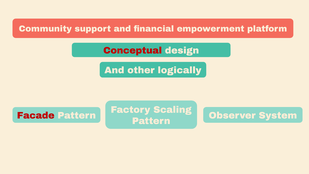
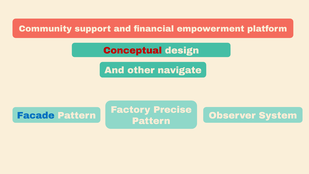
logically: logically -> navigate (180, 70)
Scaling: Scaling -> Precise (173, 110)
Facade colour: red -> blue (36, 115)
